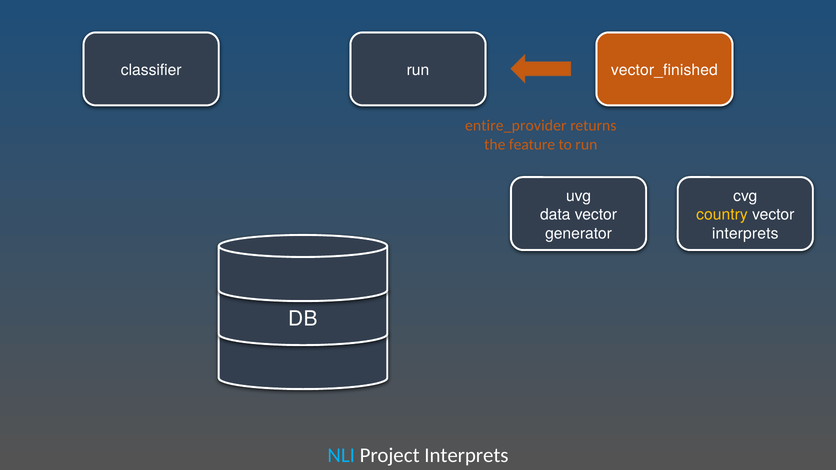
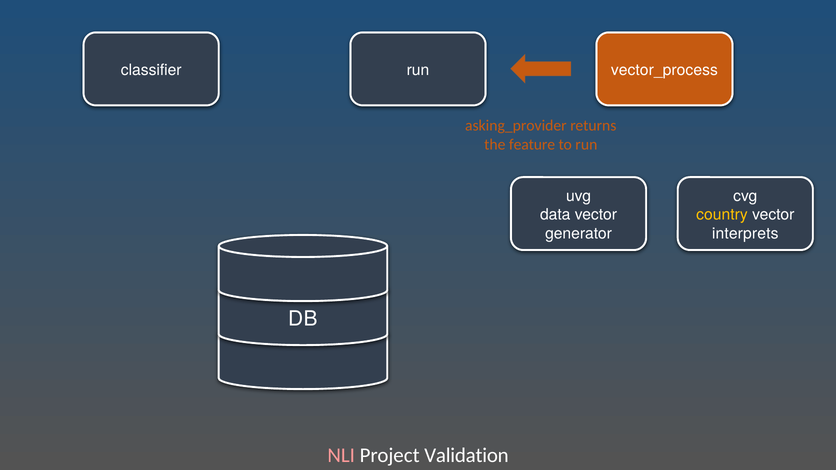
vector_finished: vector_finished -> vector_process (664, 70)
entire_provider: entire_provider -> asking_provider (516, 126)
NLI colour: light blue -> pink (341, 456)
Project Interprets: Interprets -> Validation (467, 456)
